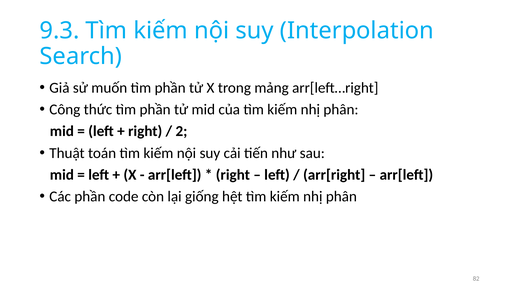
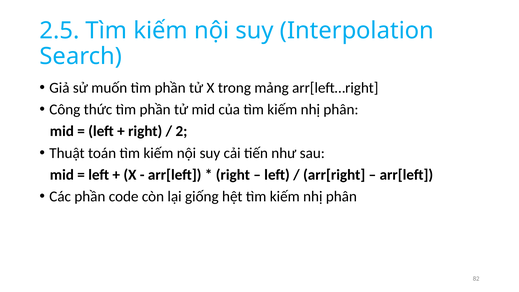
9.3: 9.3 -> 2.5 (60, 31)
